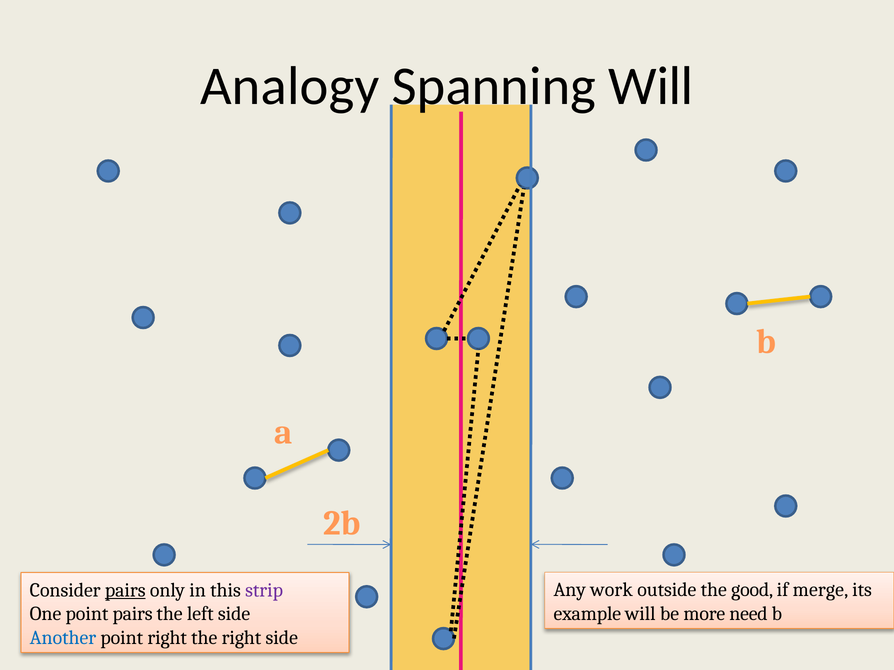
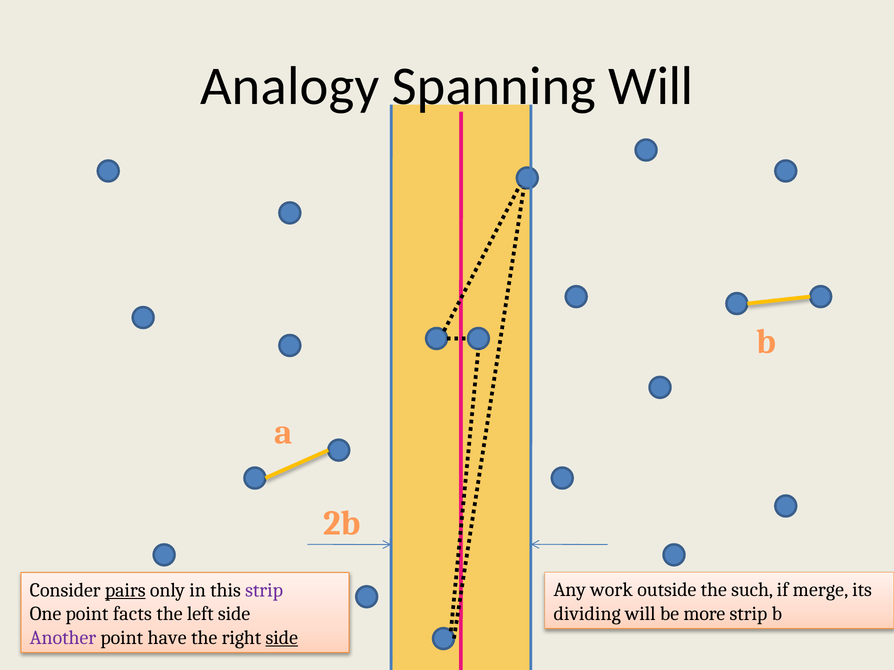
good: good -> such (752, 590)
point pairs: pairs -> facts (132, 614)
example: example -> dividing (587, 614)
more need: need -> strip (748, 614)
Another colour: blue -> purple (63, 638)
point right: right -> have (167, 638)
side underline: none -> present (282, 638)
